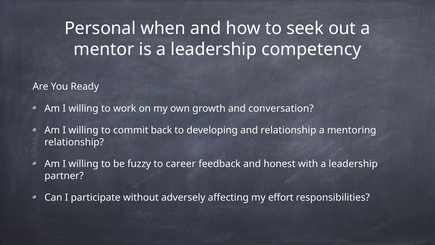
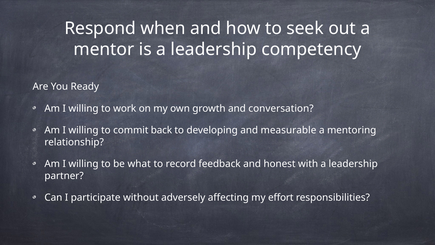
Personal: Personal -> Respond (100, 28)
and relationship: relationship -> measurable (288, 130)
fuzzy: fuzzy -> what (139, 164)
career: career -> record (181, 164)
